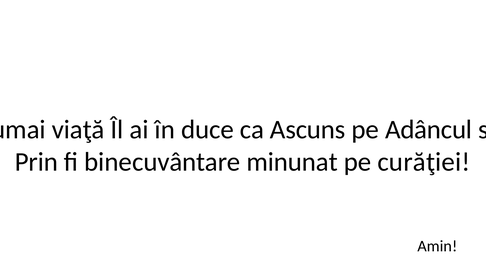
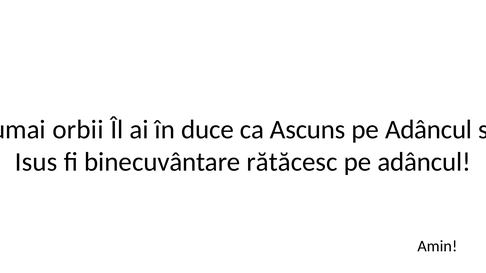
viaţă: viaţă -> orbii (78, 130)
Prin: Prin -> Isus (36, 162)
minunat: minunat -> rătăcesc (292, 162)
curăţiei: curăţiei -> adâncul (424, 162)
